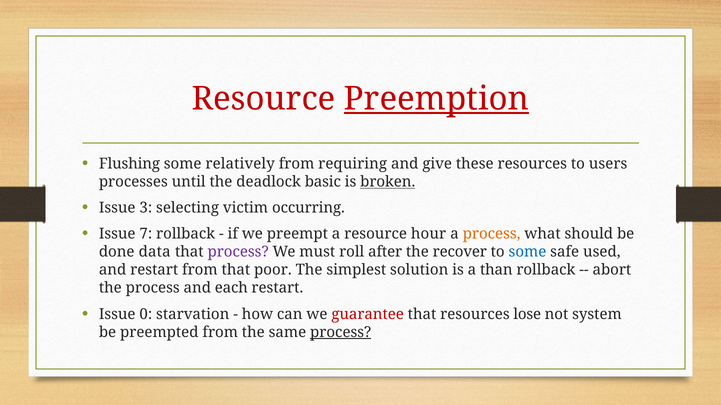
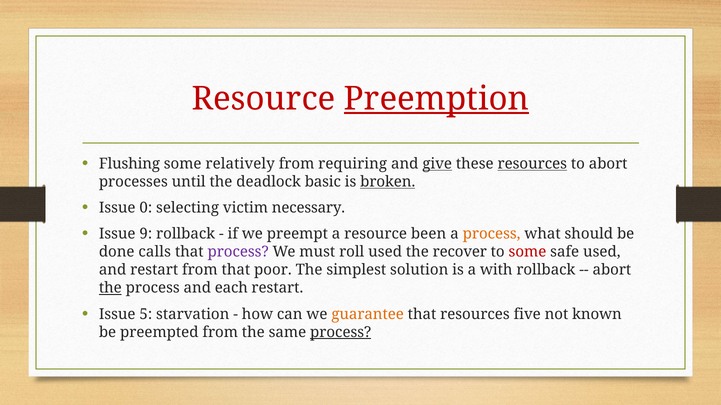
give underline: none -> present (437, 164)
resources underline: none -> present (532, 164)
to users: users -> abort (608, 164)
3: 3 -> 0 (146, 208)
occurring: occurring -> necessary (308, 208)
7: 7 -> 9 (146, 234)
hour: hour -> been (429, 234)
data: data -> calls (155, 252)
roll after: after -> used (385, 252)
some colour: blue -> red (527, 252)
than: than -> with (496, 270)
the underline: none -> present (110, 288)
0: 0 -> 5 (146, 315)
guarantee colour: red -> orange (368, 315)
lose: lose -> five (527, 315)
system: system -> known (597, 315)
